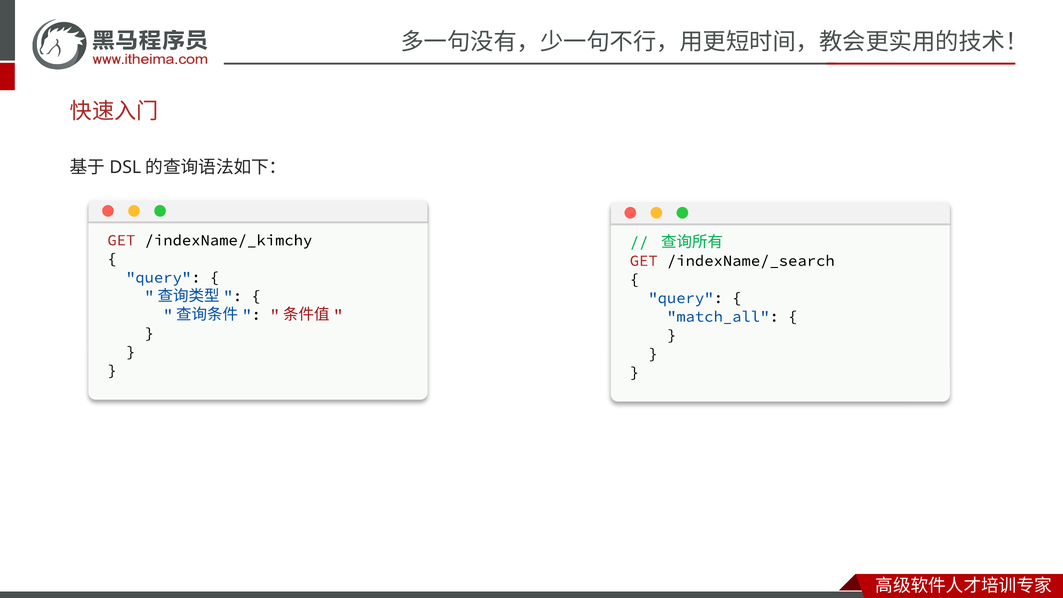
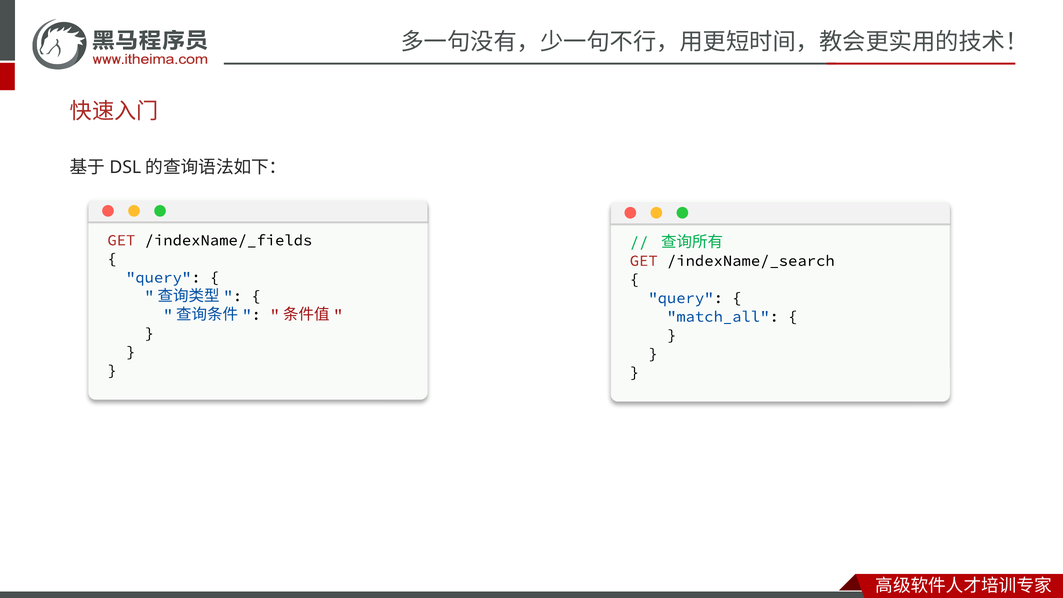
/indexName/_kimchy: /indexName/_kimchy -> /indexName/_fields (228, 240)
